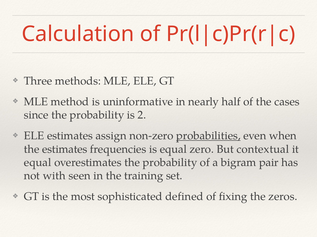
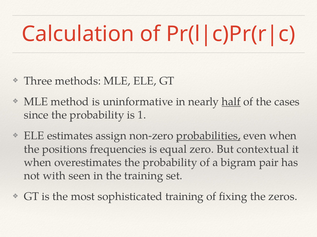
half underline: none -> present (231, 102)
2: 2 -> 1 (142, 115)
the estimates: estimates -> positions (65, 150)
equal: equal -> when (38, 163)
sophisticated defined: defined -> training (184, 197)
